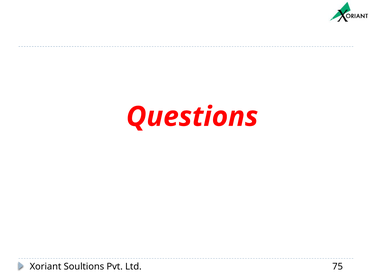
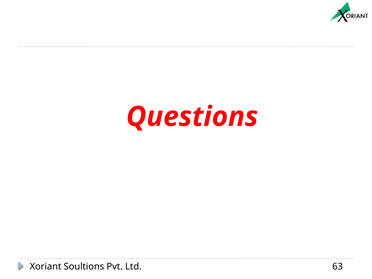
75: 75 -> 63 (338, 267)
